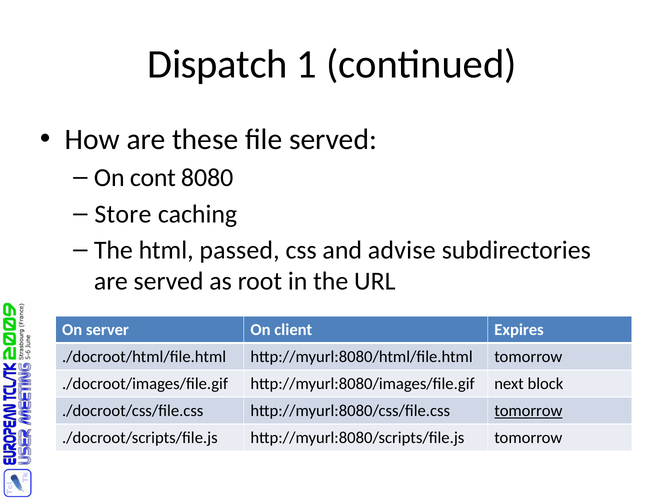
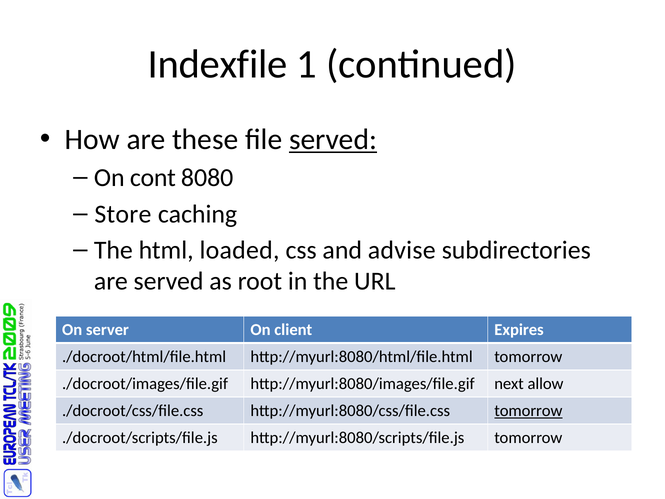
Dispatch: Dispatch -> Indexfile (218, 64)
served underline: none -> present (333, 140)
passed: passed -> loaded (240, 250)
block: block -> allow (545, 383)
